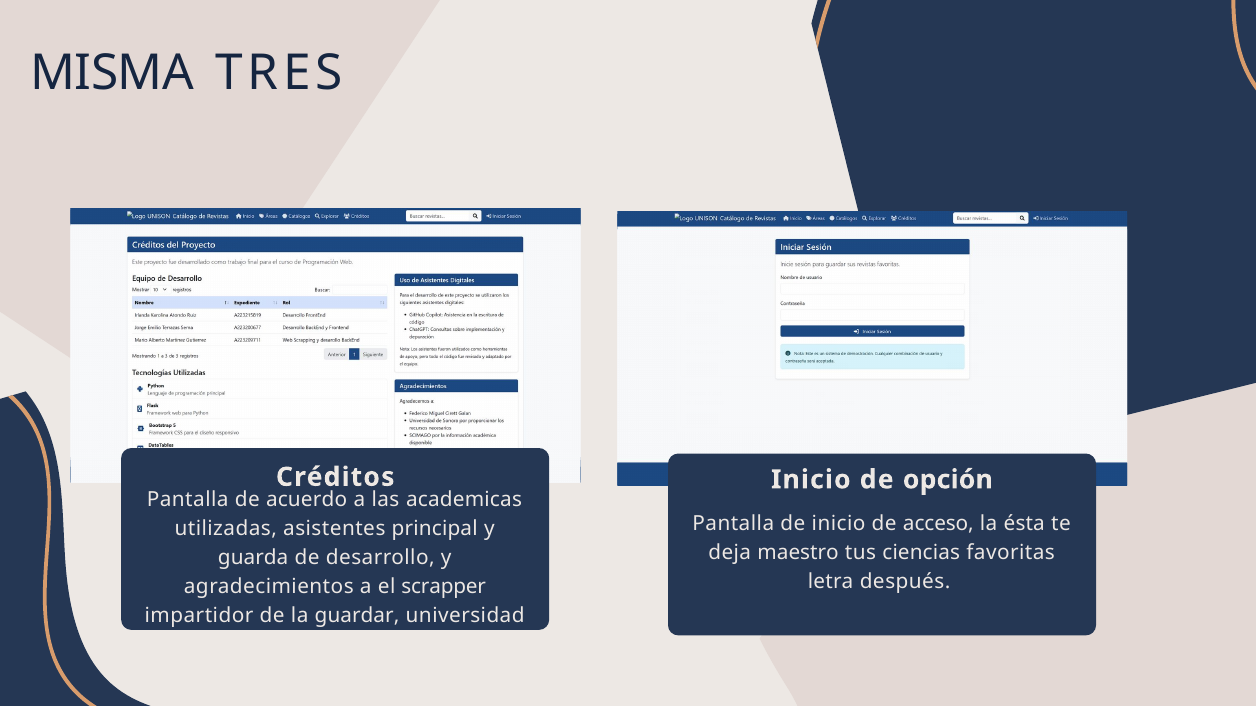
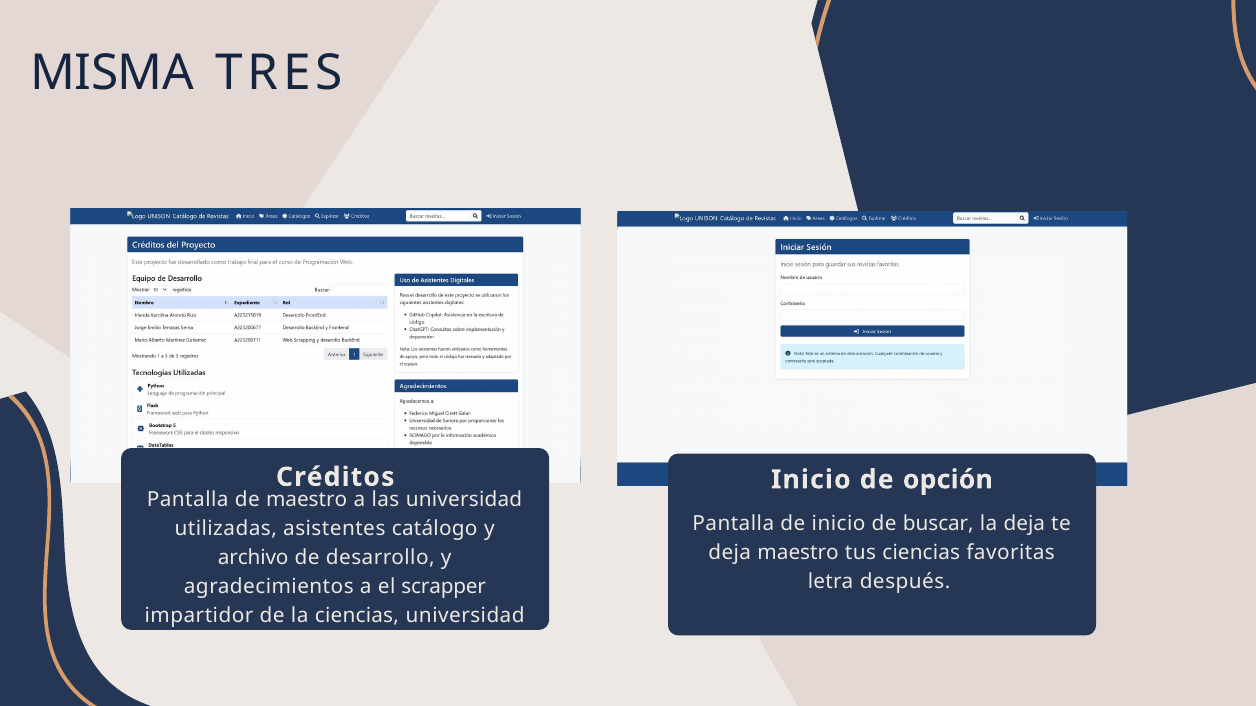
de acuerdo: acuerdo -> maestro (307, 500)
las academicas: academicas -> universidad (464, 500)
acceso: acceso -> buscar (938, 524)
la ésta: ésta -> deja (1024, 524)
principal: principal -> catálogo (435, 529)
guarda: guarda -> archivo (253, 558)
la guardar: guardar -> ciencias (357, 616)
